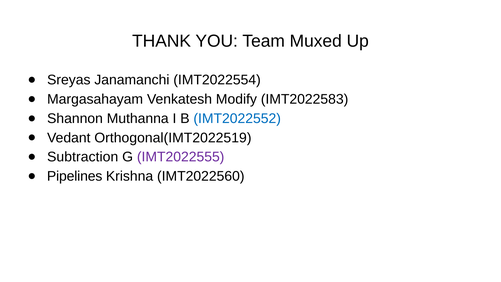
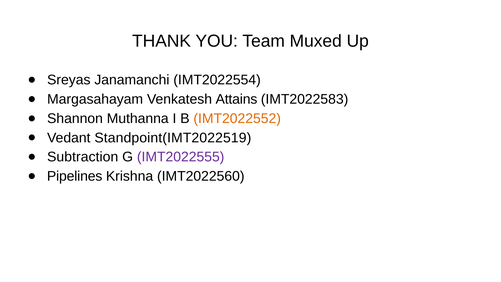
Modify: Modify -> Attains (236, 99)
IMT2022552 colour: blue -> orange (237, 118)
Orthogonal(IMT2022519: Orthogonal(IMT2022519 -> Standpoint(IMT2022519 (173, 138)
